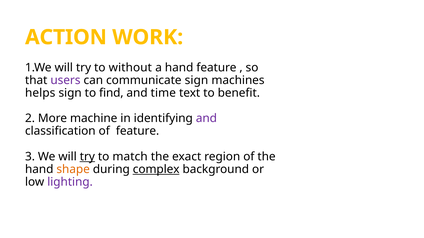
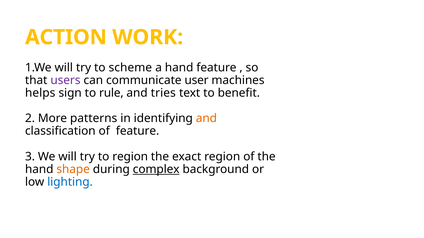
without: without -> scheme (130, 68)
communicate sign: sign -> user (197, 80)
find: find -> rule (111, 93)
time: time -> tries (163, 93)
machine: machine -> patterns (94, 119)
and colour: purple -> orange (206, 119)
try underline: present -> none (87, 157)
to match: match -> region (130, 157)
lighting colour: purple -> blue (70, 182)
